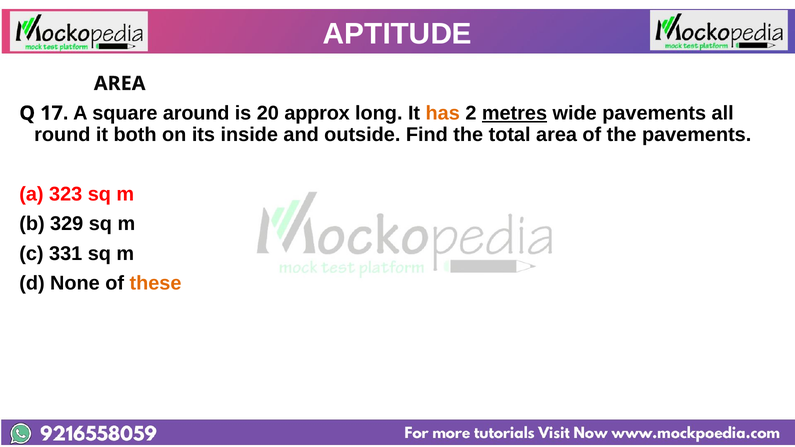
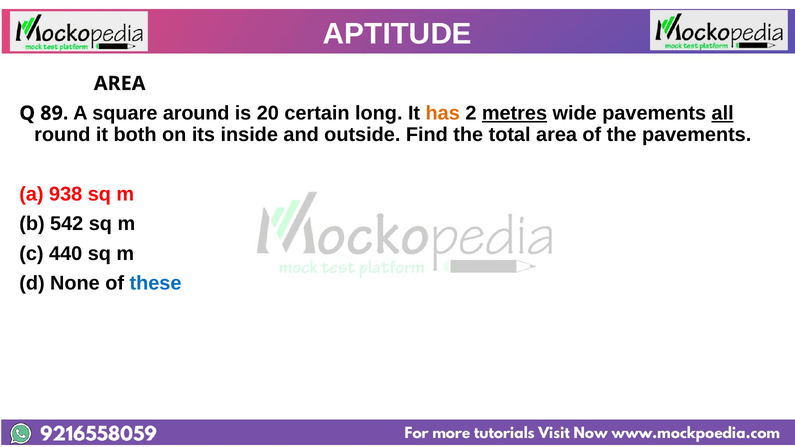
17: 17 -> 89 (52, 113)
approx: approx -> certain (317, 113)
all underline: none -> present (723, 113)
323: 323 -> 938 (66, 194)
329: 329 -> 542 (67, 224)
331: 331 -> 440 (66, 254)
these colour: orange -> blue (155, 283)
